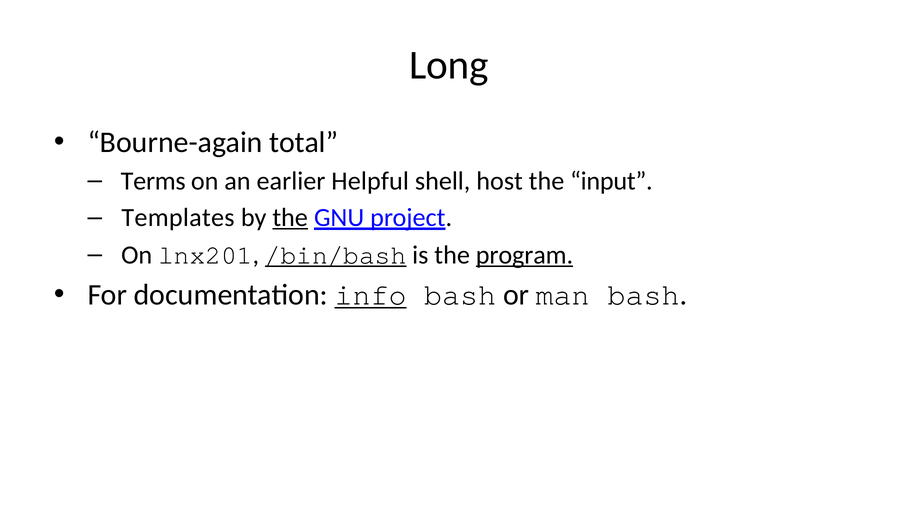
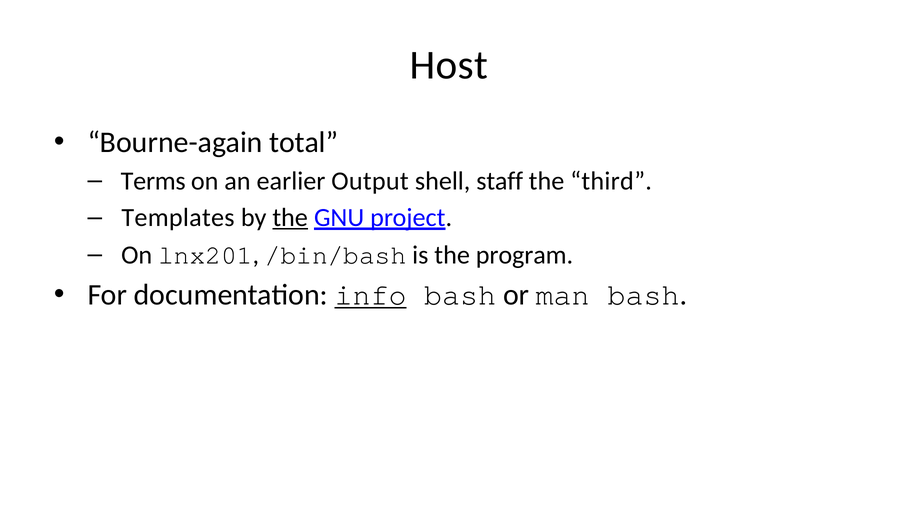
Long: Long -> Host (449, 65)
Helpful: Helpful -> Output (370, 181)
host: host -> staff (500, 181)
input: input -> third (611, 181)
/bin/bash underline: present -> none (336, 255)
program underline: present -> none (524, 255)
